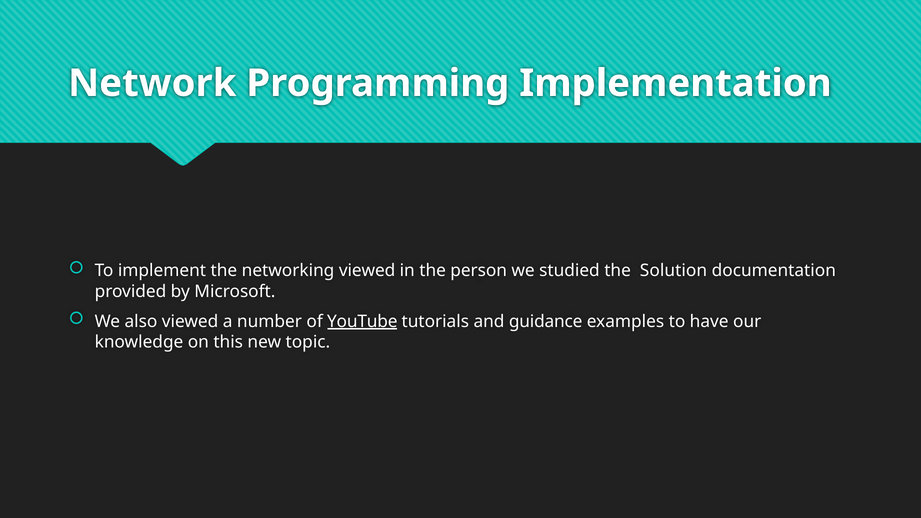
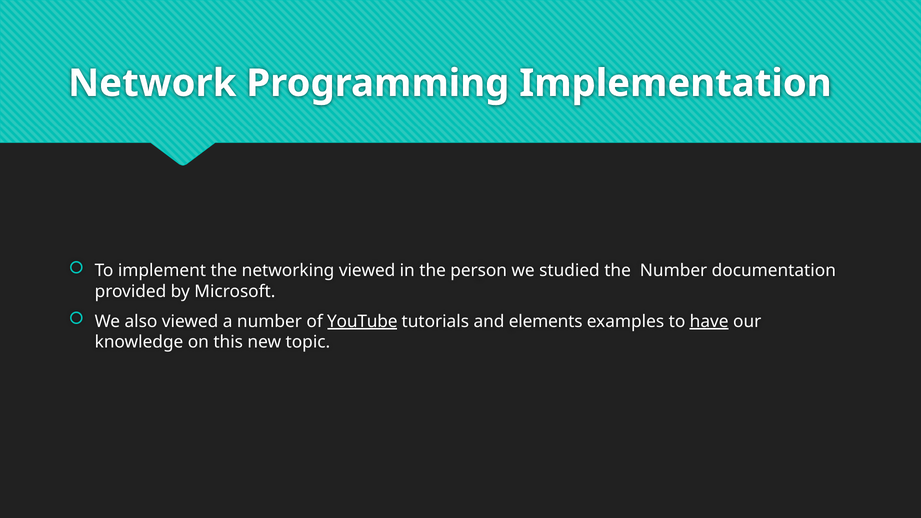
the Solution: Solution -> Number (674, 271)
guidance: guidance -> elements (546, 321)
have underline: none -> present (709, 321)
